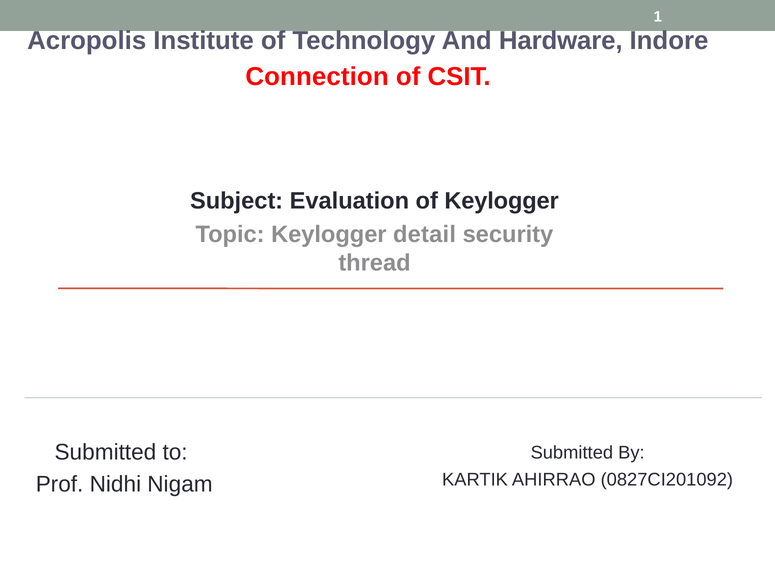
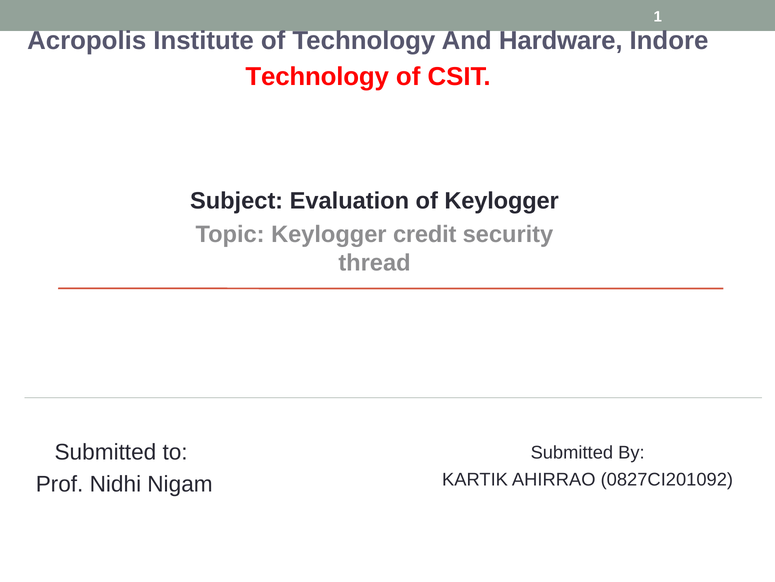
Connection: Connection -> Technology (317, 77)
detail: detail -> credit (425, 234)
